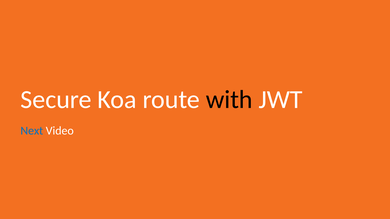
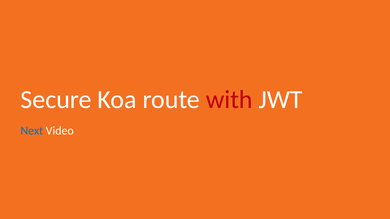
with colour: black -> red (229, 100)
